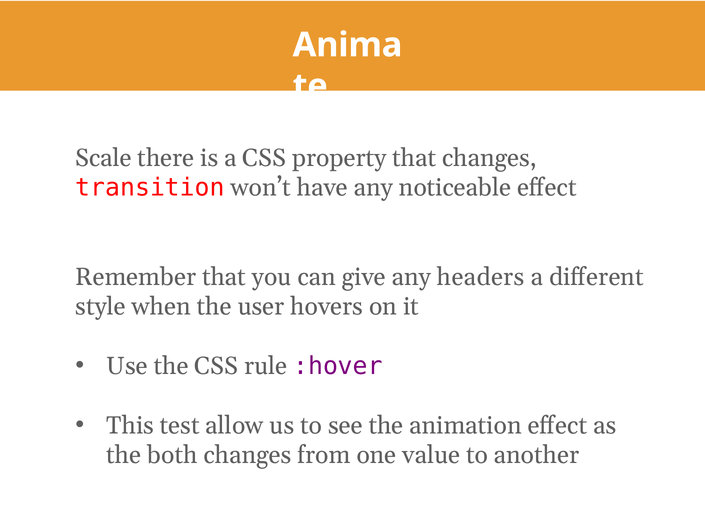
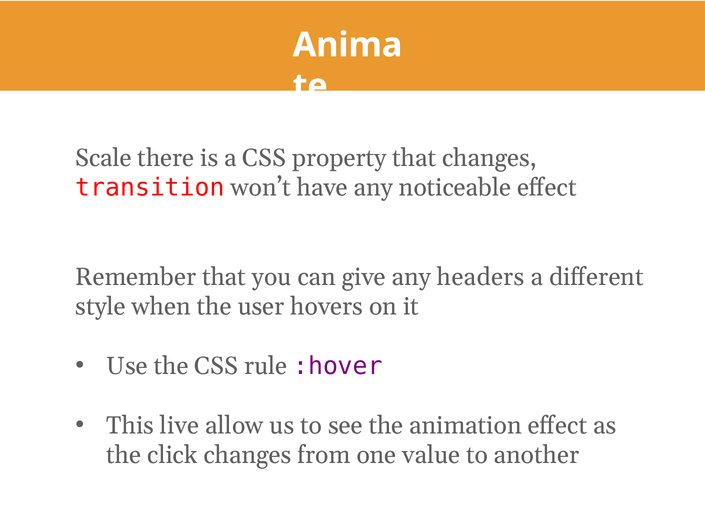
test: test -> live (180, 426)
both: both -> click (172, 456)
